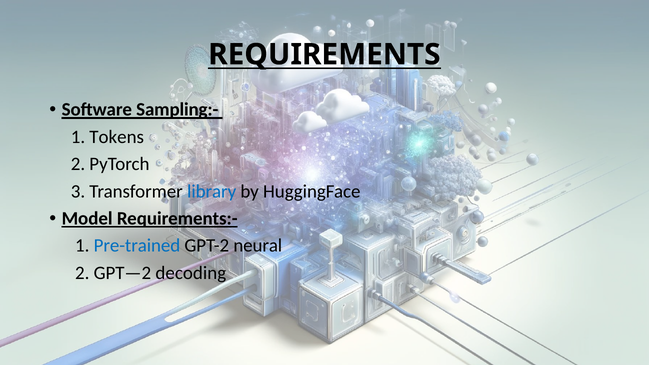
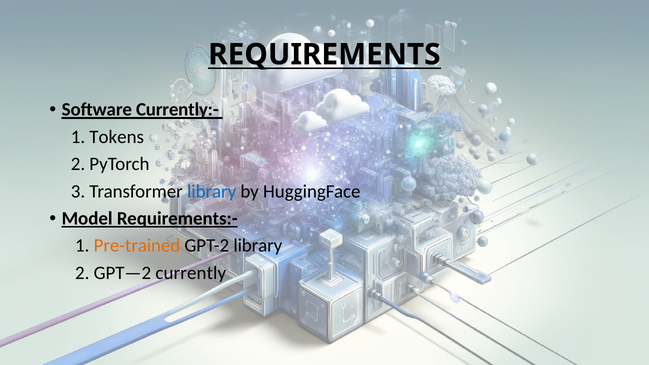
Sampling:-: Sampling:- -> Currently:- (177, 110)
Pre-trained colour: blue -> orange (137, 246)
GPT-2 neural: neural -> library (258, 246)
decoding: decoding -> currently (191, 273)
